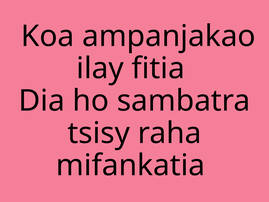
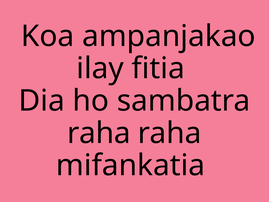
tsisy: tsisy -> raha (99, 133)
